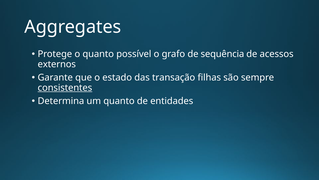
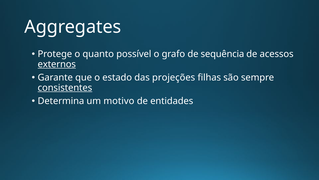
externos underline: none -> present (57, 64)
transação: transação -> projeções (174, 77)
um quanto: quanto -> motivo (119, 101)
